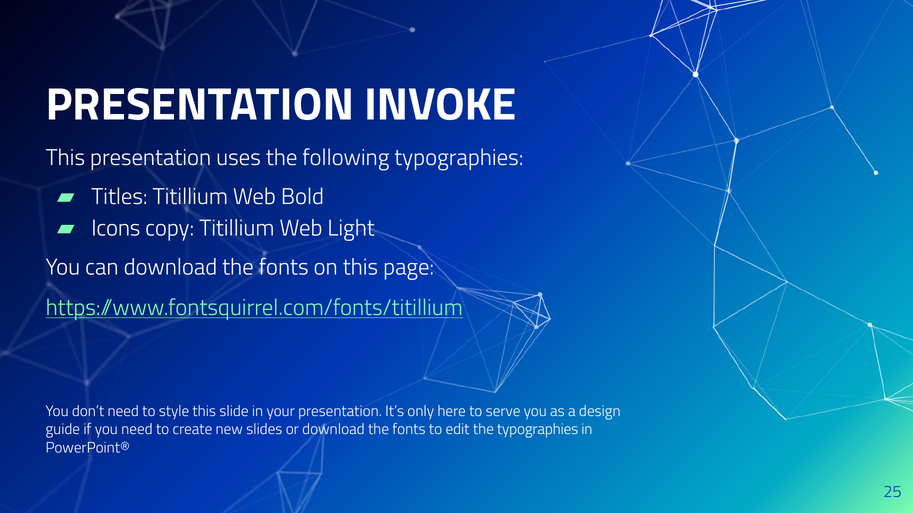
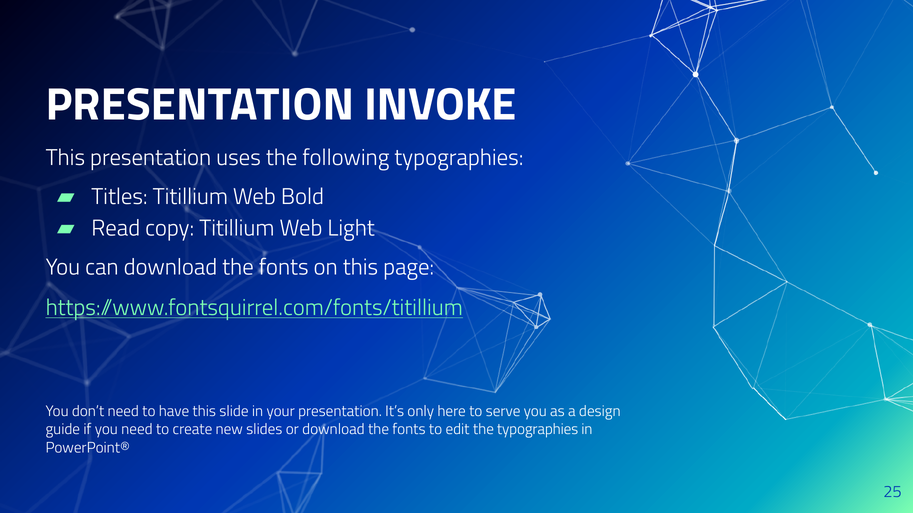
Icons: Icons -> Read (116, 229)
style: style -> have (174, 411)
